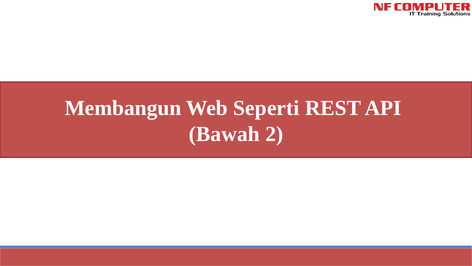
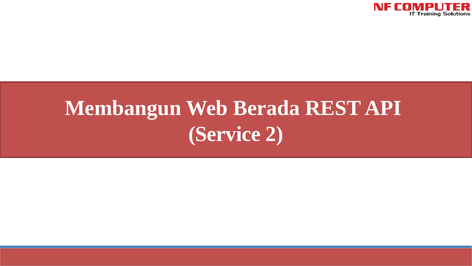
Seperti: Seperti -> Berada (266, 108)
Bawah: Bawah -> Service (224, 134)
